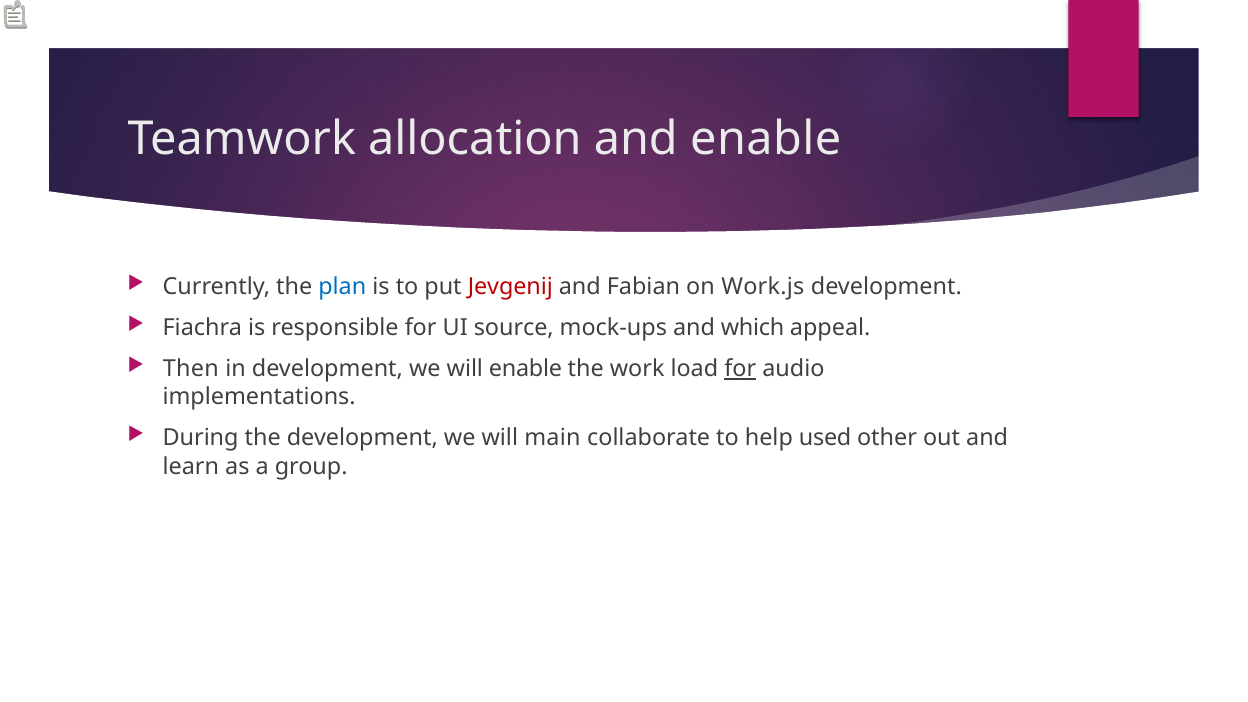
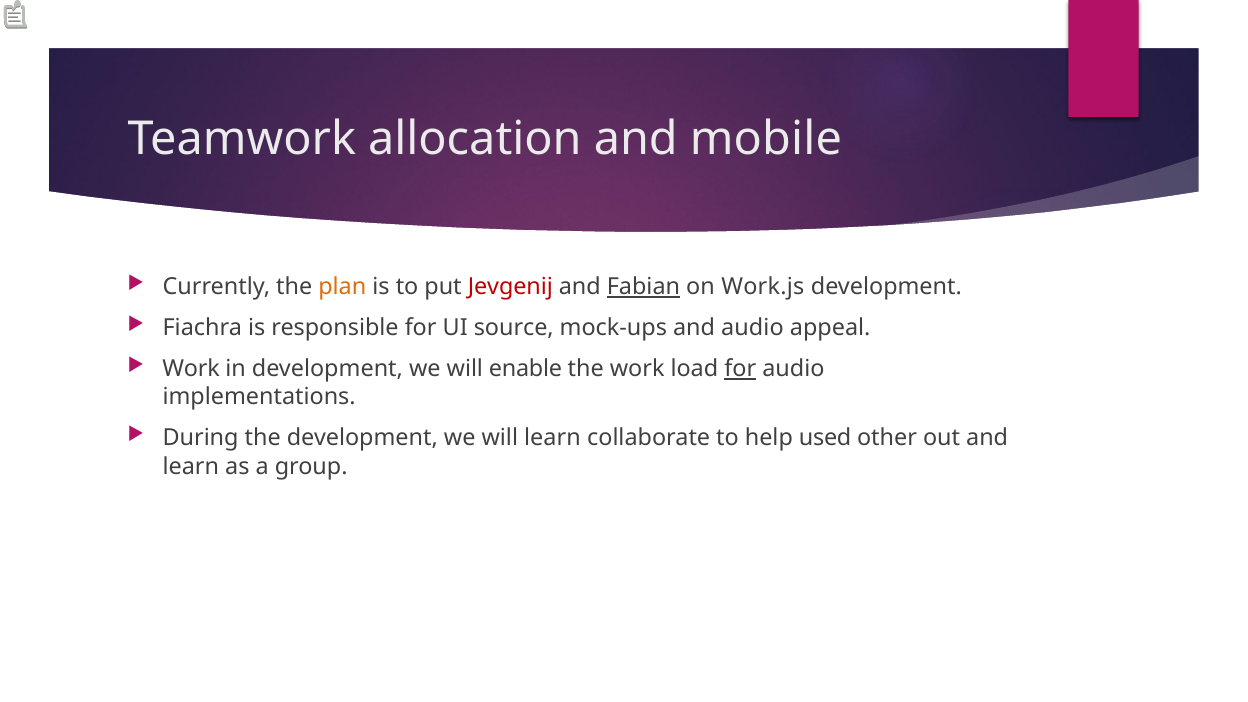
and enable: enable -> mobile (766, 139)
plan colour: blue -> orange (342, 287)
Fabian underline: none -> present (643, 287)
and which: which -> audio (752, 328)
Then: Then -> Work (191, 369)
will main: main -> learn (552, 438)
